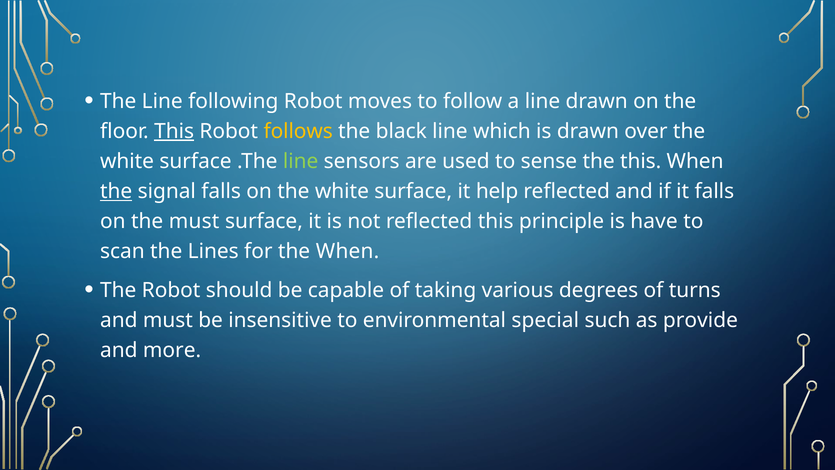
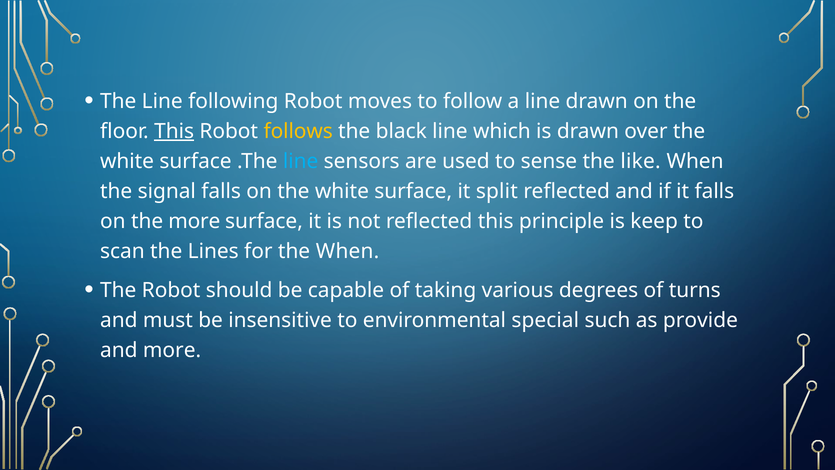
line colour: light green -> light blue (301, 161)
the this: this -> like (641, 161)
the underline: present -> none (116, 191)
help: help -> split (497, 191)
the must: must -> more (194, 221)
have: have -> keep (654, 221)
